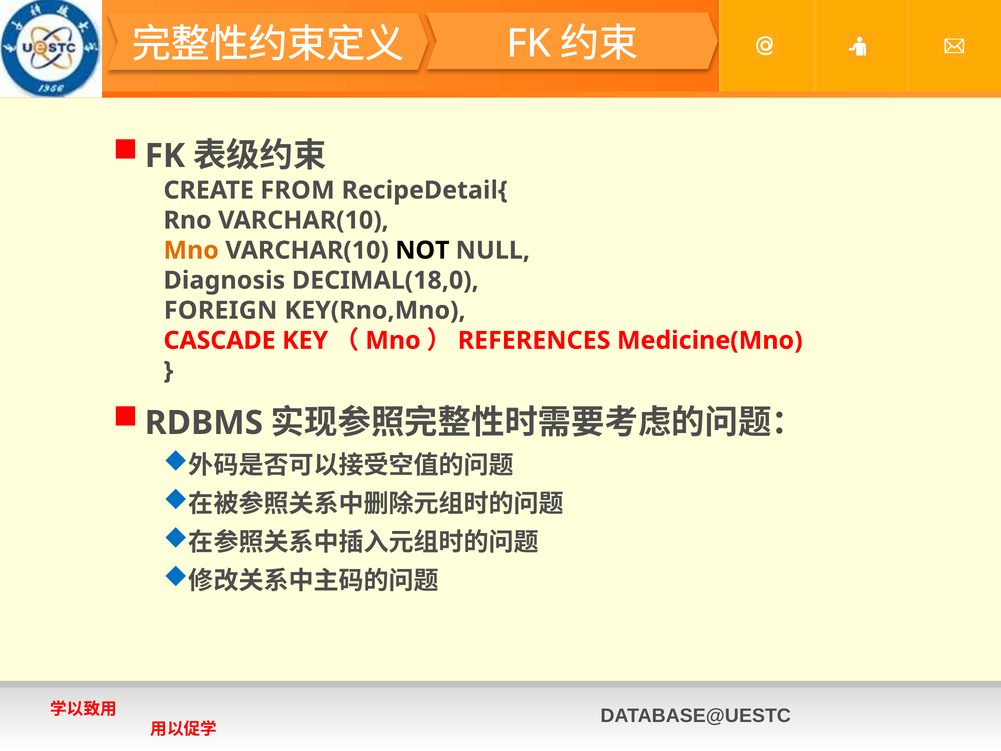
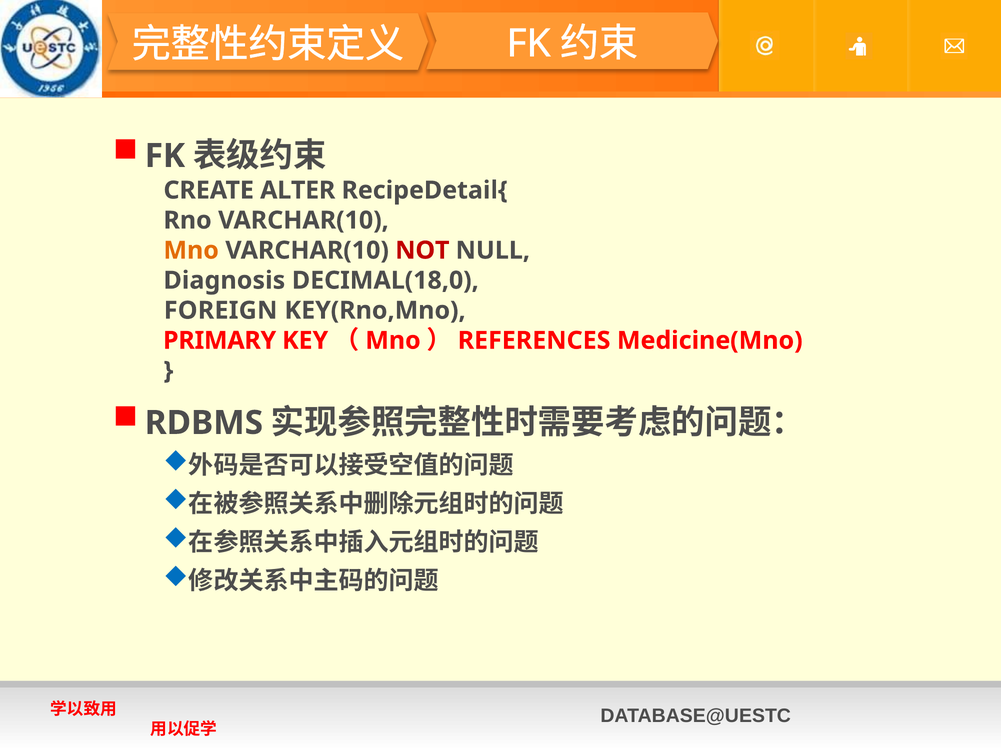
FROM: FROM -> ALTER (298, 190)
NOT colour: black -> red (422, 250)
CASCADE: CASCADE -> PRIMARY (220, 340)
